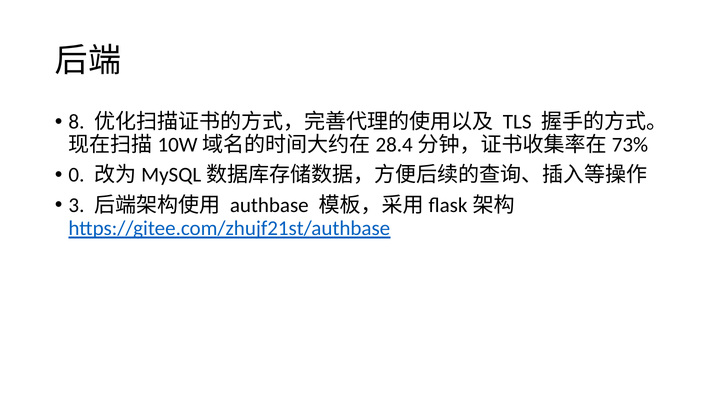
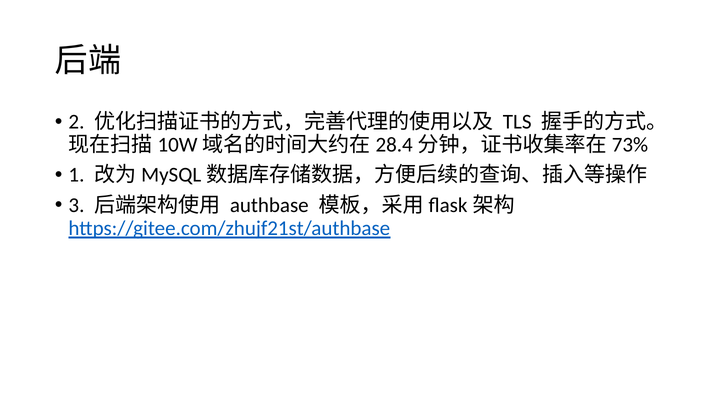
8: 8 -> 2 (76, 122)
0: 0 -> 1 (76, 175)
